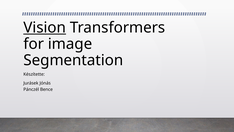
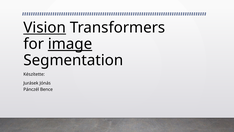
image underline: none -> present (70, 44)
